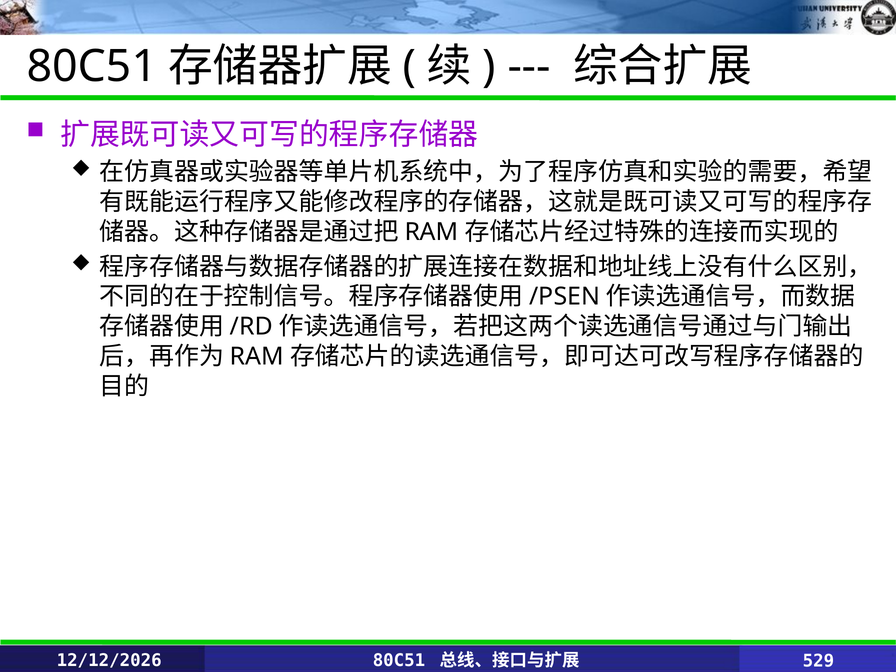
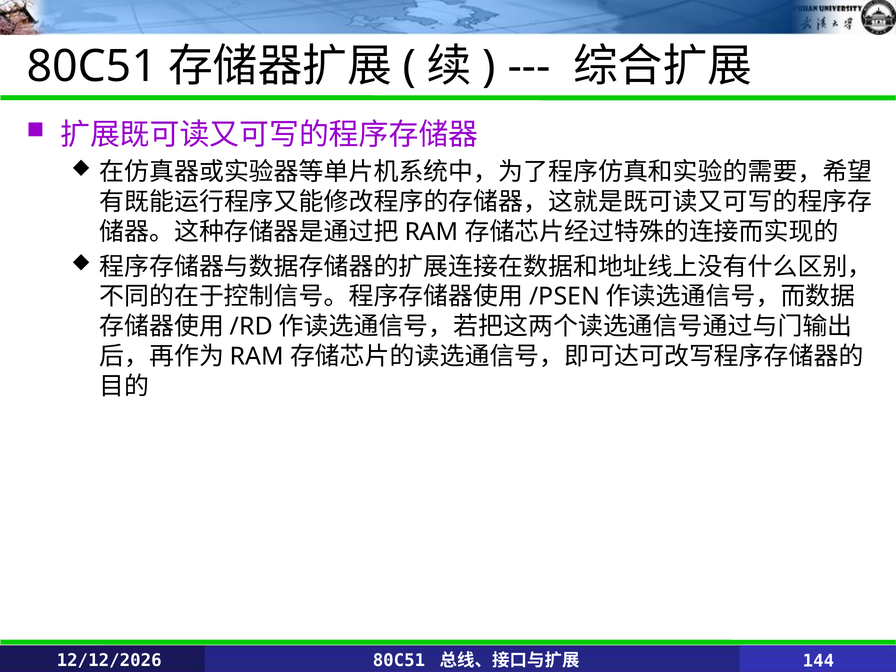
529: 529 -> 144 (818, 661)
